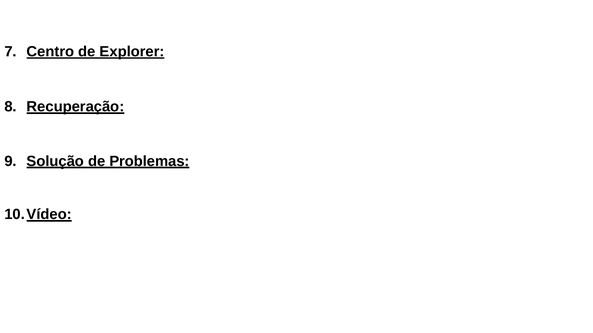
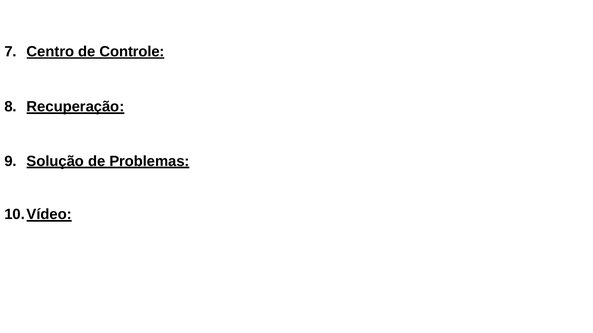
Explorer: Explorer -> Controle (132, 52)
